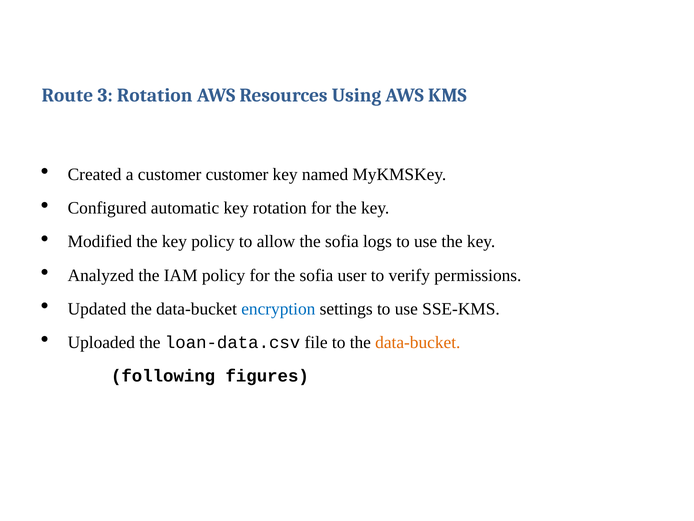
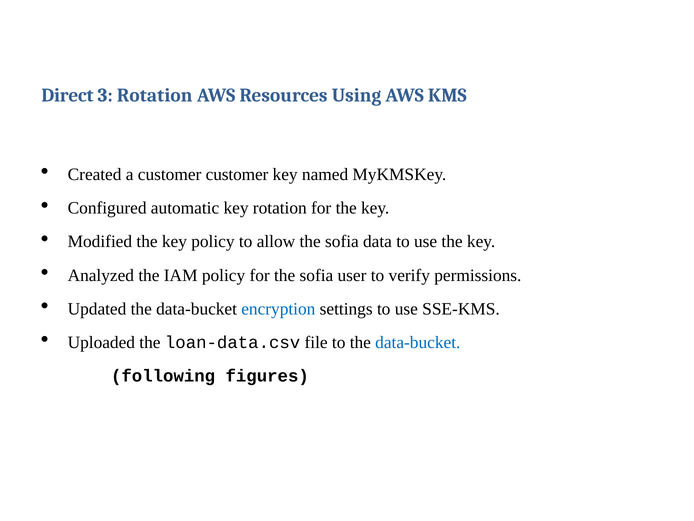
Route: Route -> Direct (68, 95)
logs: logs -> data (377, 242)
data-bucket colour: orange -> blue (418, 342)
